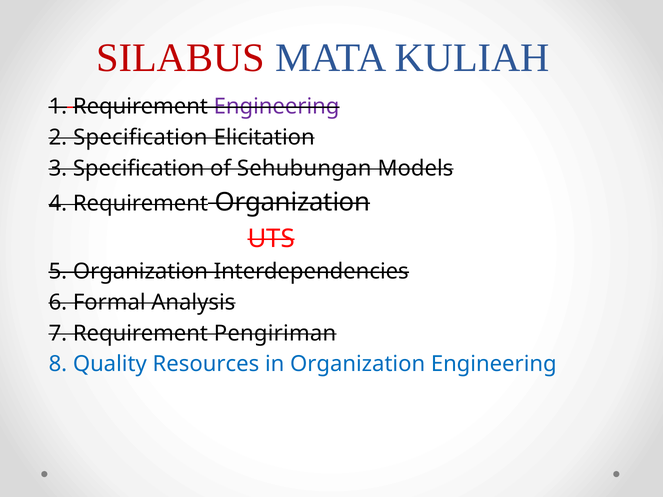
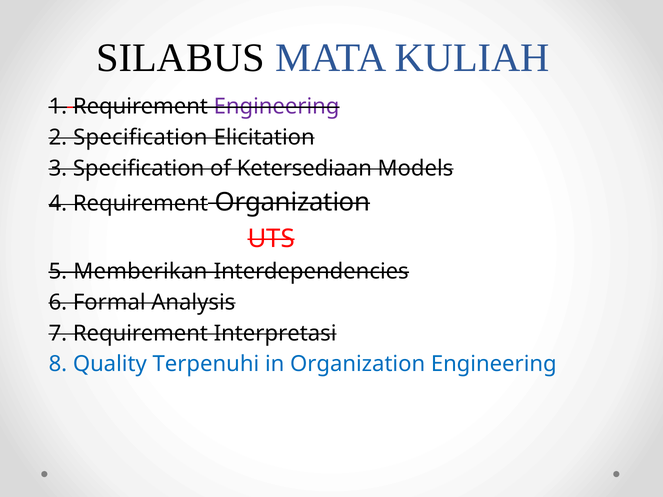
SILABUS colour: red -> black (181, 58)
Sehubungan: Sehubungan -> Ketersediaan (304, 168)
5 Organization: Organization -> Memberikan (140, 272)
Pengiriman: Pengiriman -> Interpretasi (275, 333)
Resources: Resources -> Terpenuhi (206, 364)
